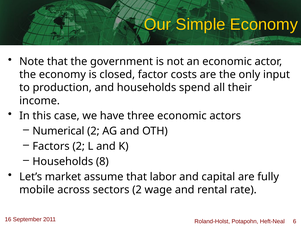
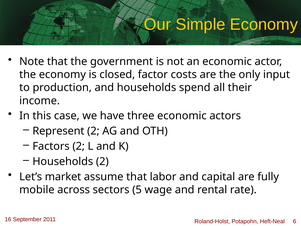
Numerical: Numerical -> Represent (58, 131)
Households 8: 8 -> 2 (102, 161)
sectors 2: 2 -> 5 (137, 190)
